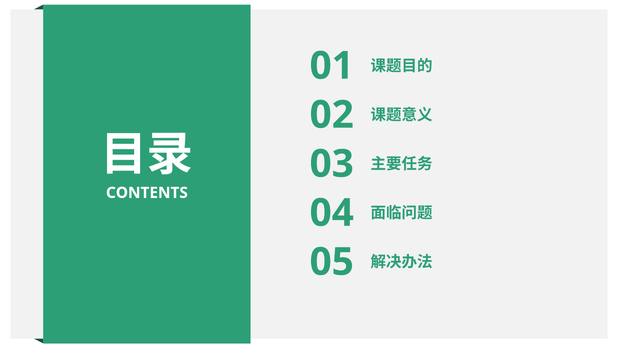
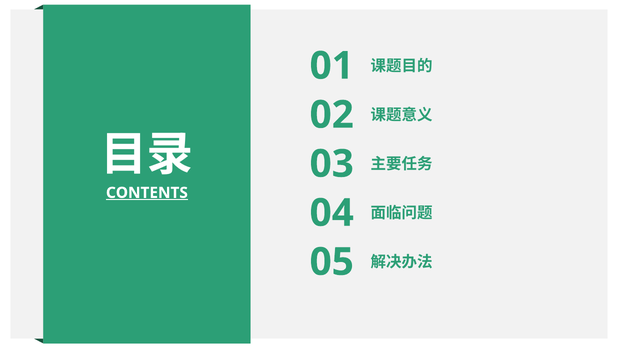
CONTENTS underline: none -> present (147, 193)
